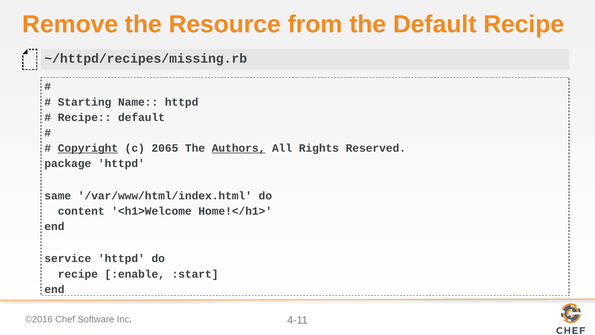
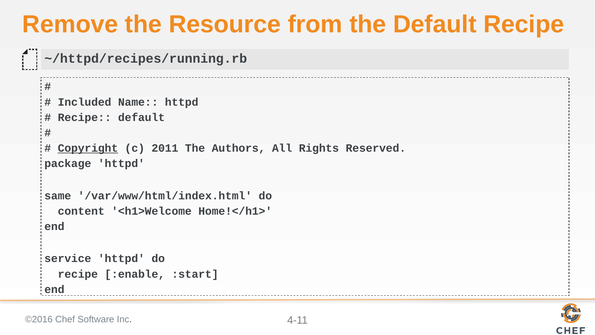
~/httpd/recipes/missing.rb: ~/httpd/recipes/missing.rb -> ~/httpd/recipes/running.rb (146, 59)
Starting: Starting -> Included (85, 102)
2065: 2065 -> 2011 (165, 148)
Authors underline: present -> none (239, 148)
